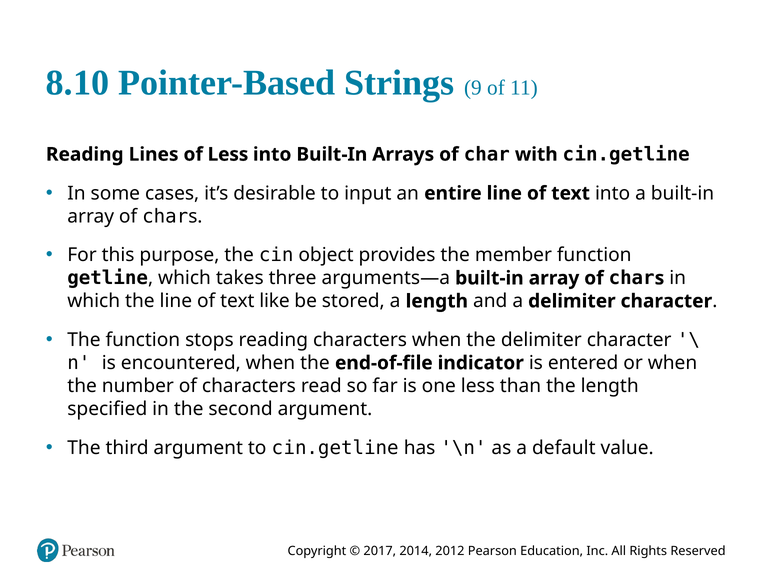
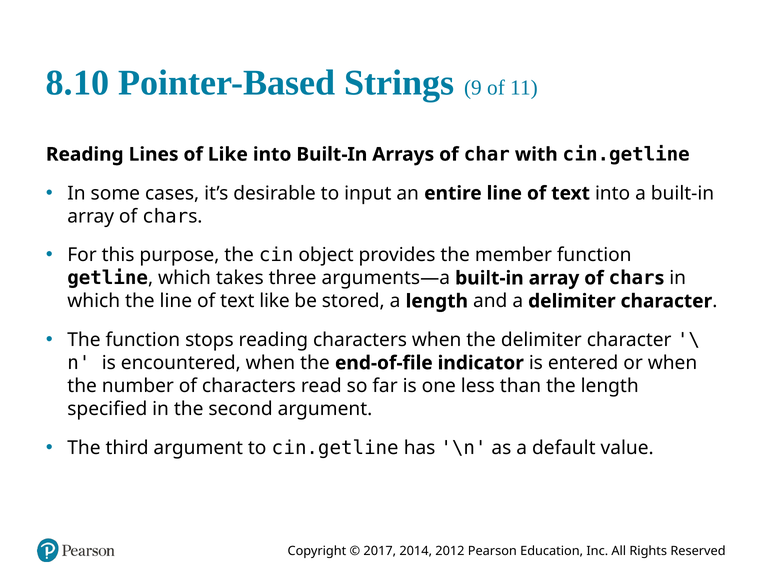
of Less: Less -> Like (228, 155)
